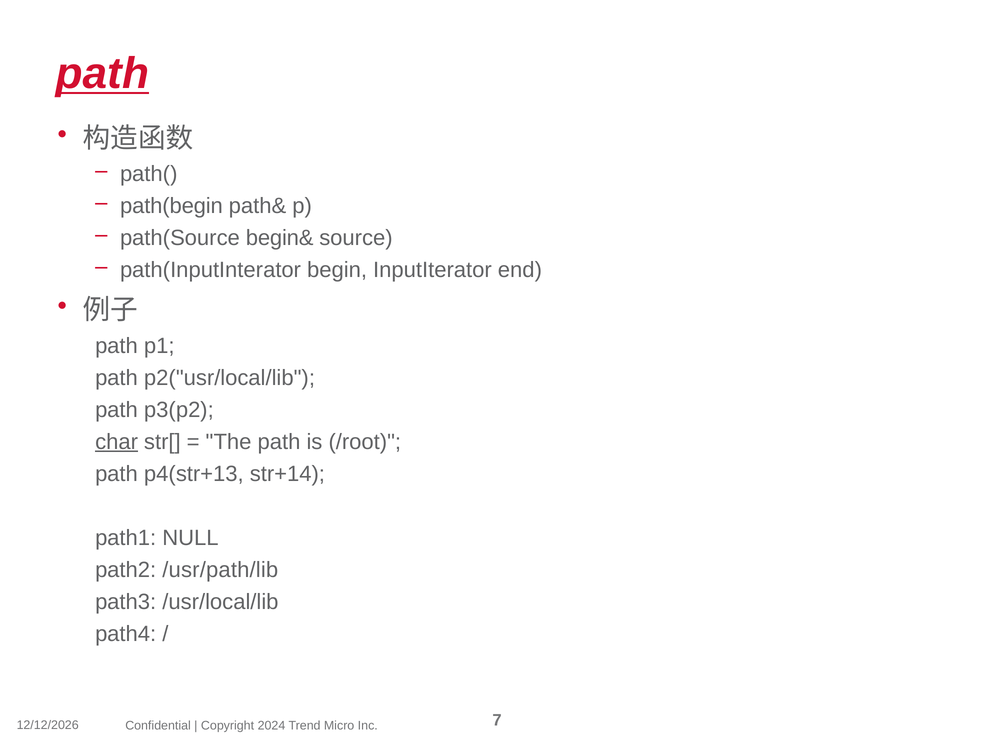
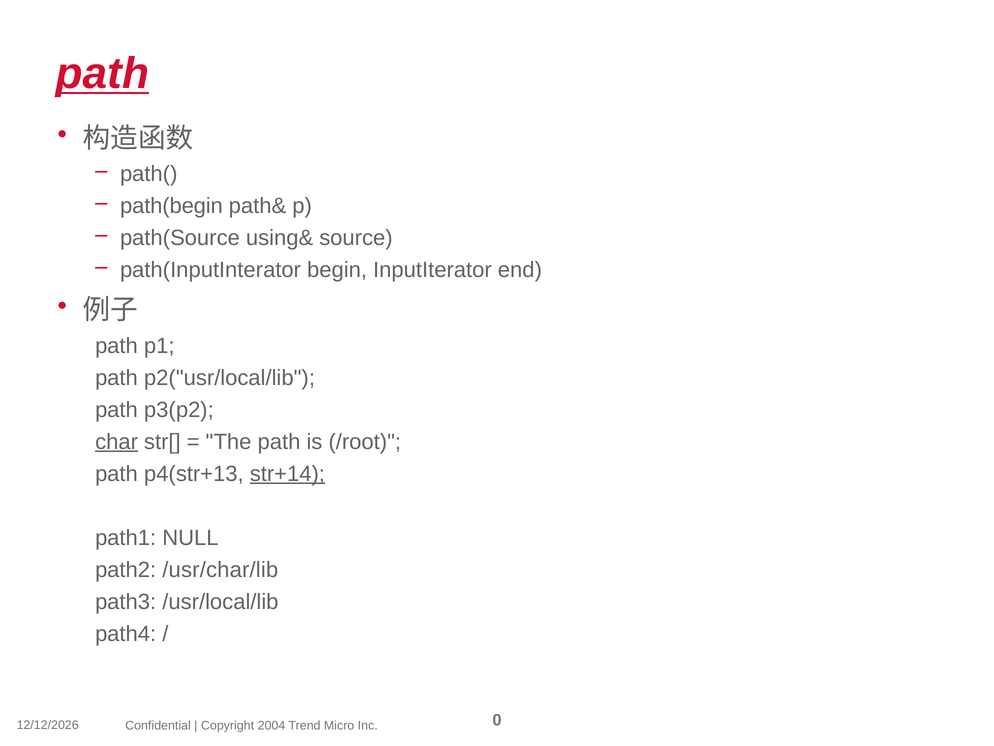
begin&: begin& -> using& (280, 238)
str+14 underline: none -> present (287, 474)
/usr/path/lib: /usr/path/lib -> /usr/char/lib (220, 570)
7: 7 -> 0 (497, 720)
2024: 2024 -> 2004 (271, 725)
